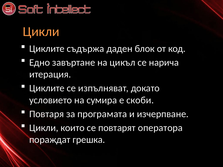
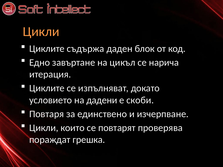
сумира: сумира -> дадени (102, 100)
програмата: програмата -> единствено (102, 114)
оператора: оператора -> проверява (160, 128)
